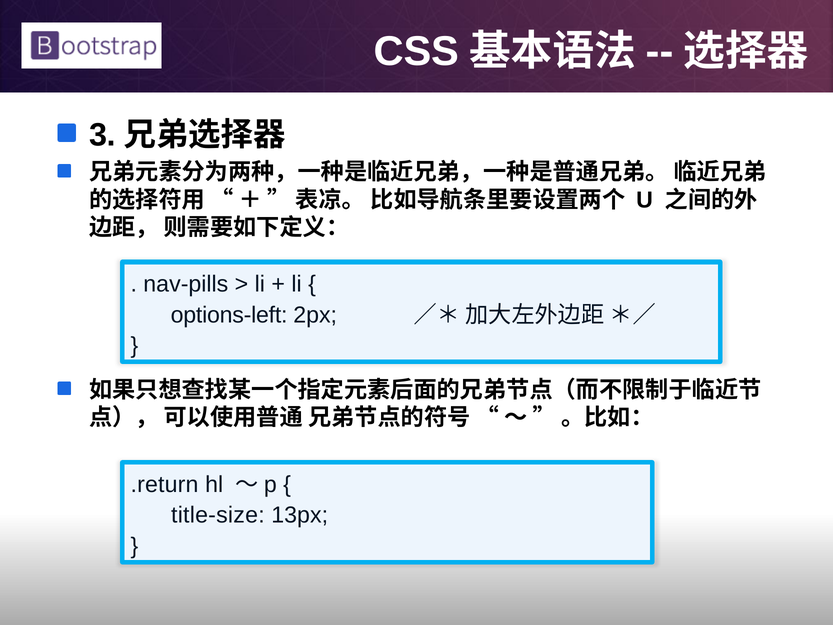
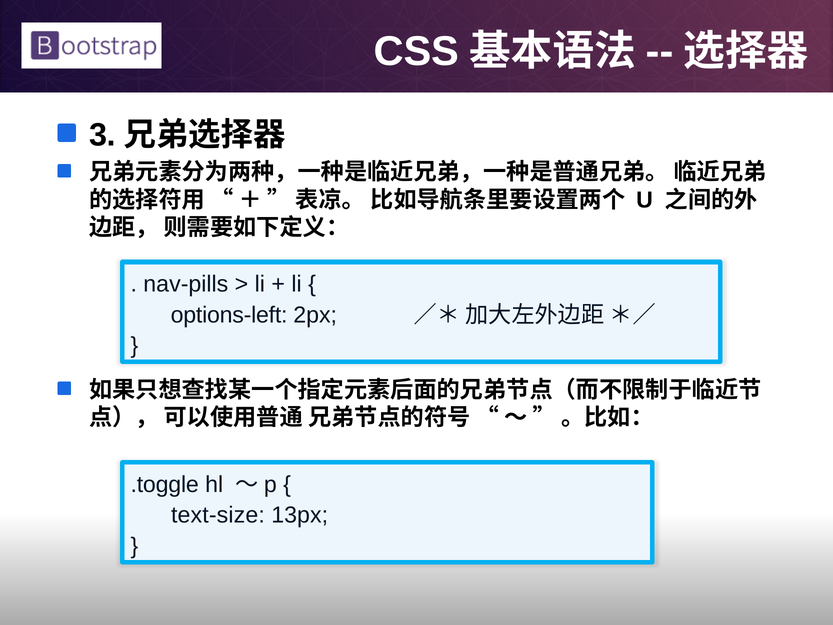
.return: .return -> .toggle (165, 485)
title-size: title-size -> text-size (218, 515)
